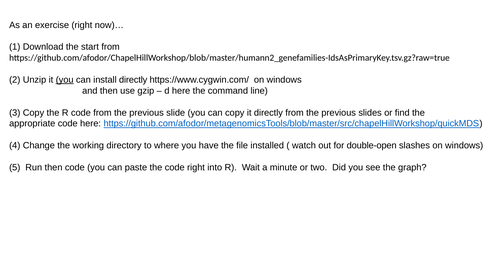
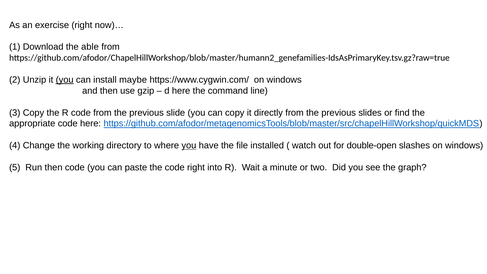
start: start -> able (90, 47)
install directly: directly -> maybe (133, 80)
you underline: none -> present (189, 146)
